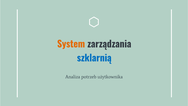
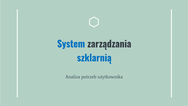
System colour: orange -> blue (71, 44)
